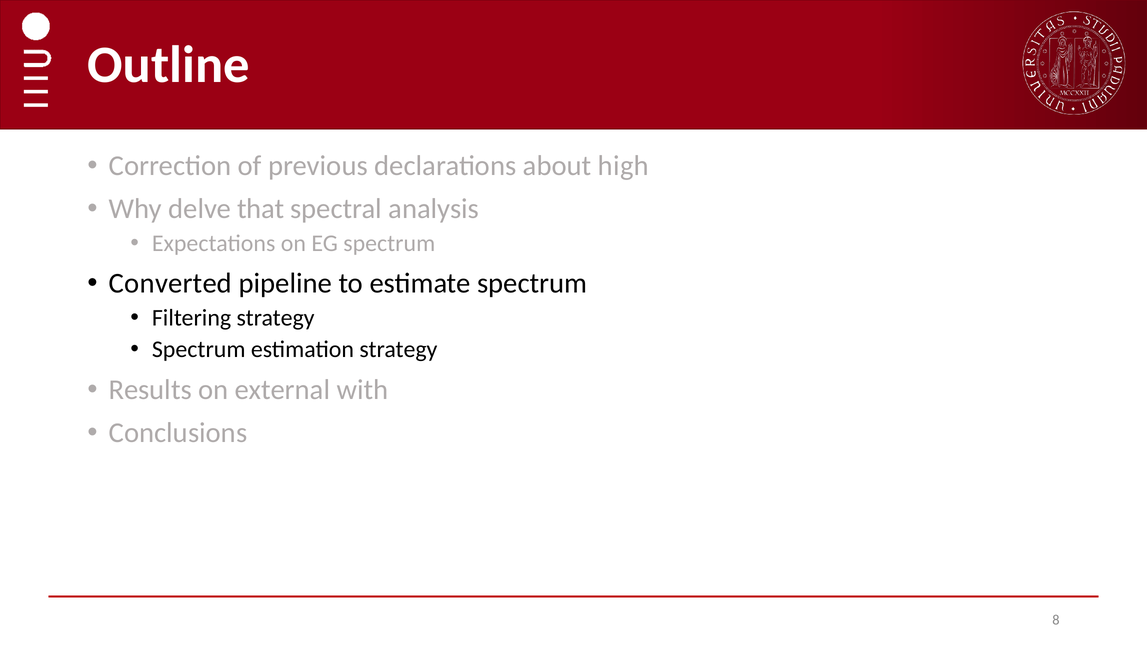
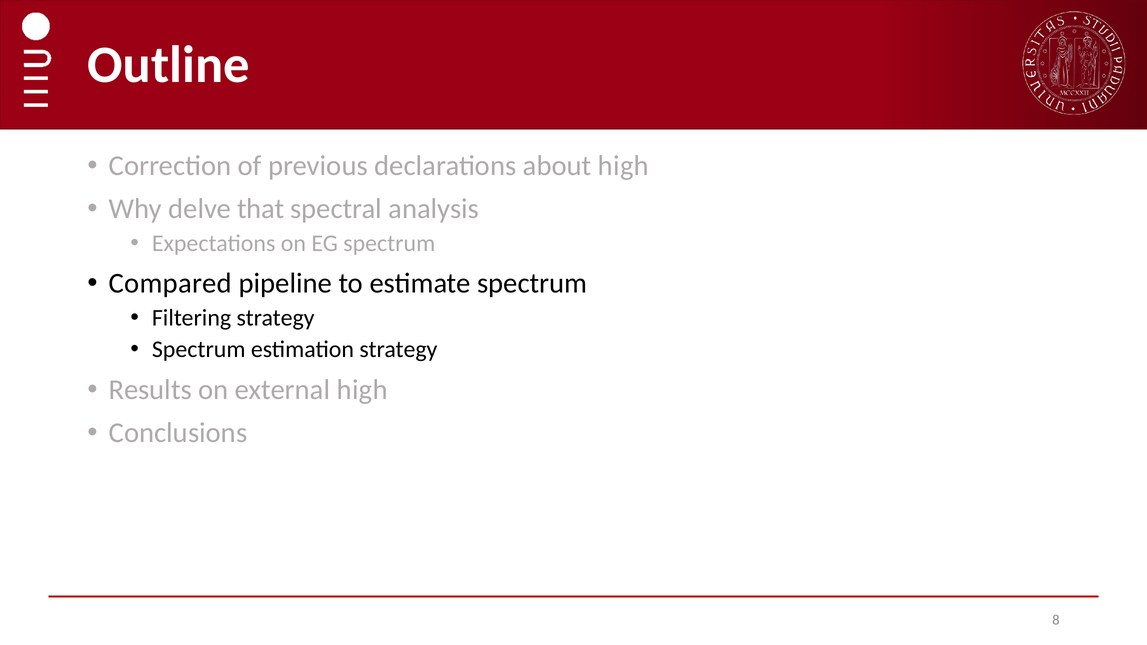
Converted: Converted -> Compared (170, 284)
external with: with -> high (362, 390)
